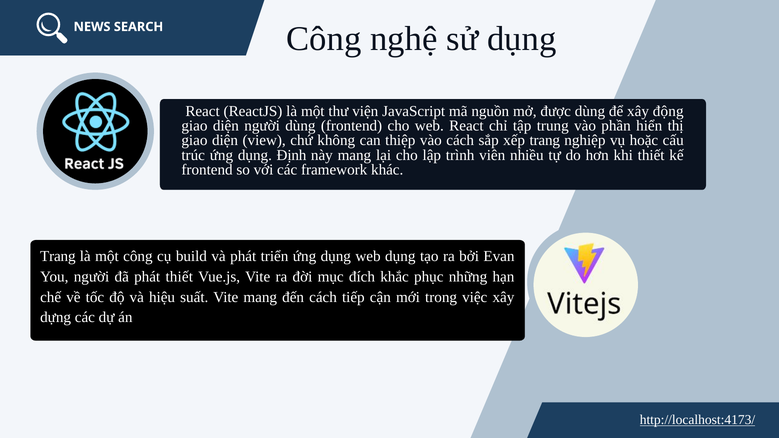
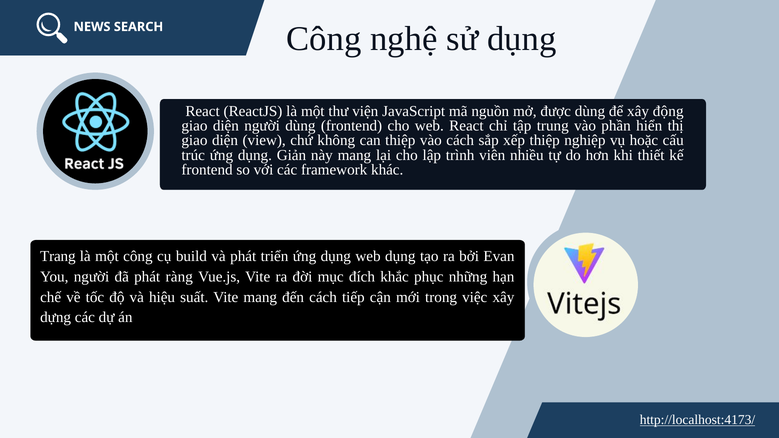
xếp trang: trang -> thiệp (545, 140)
Định: Định -> Giản (291, 155)
phát thiết: thiết -> ràng (179, 277)
